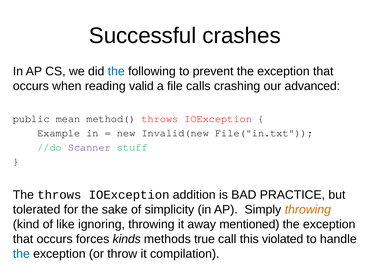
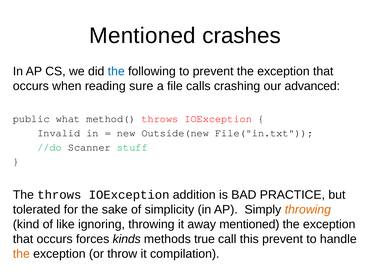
Successful: Successful -> Mentioned (142, 36)
valid: valid -> sure (141, 86)
mean: mean -> what (68, 118)
Example: Example -> Invalid (59, 133)
Invalid(new: Invalid(new -> Outside(new (175, 133)
Scanner colour: purple -> black (89, 147)
this violated: violated -> prevent (283, 238)
the colour: blue -> orange (21, 253)
